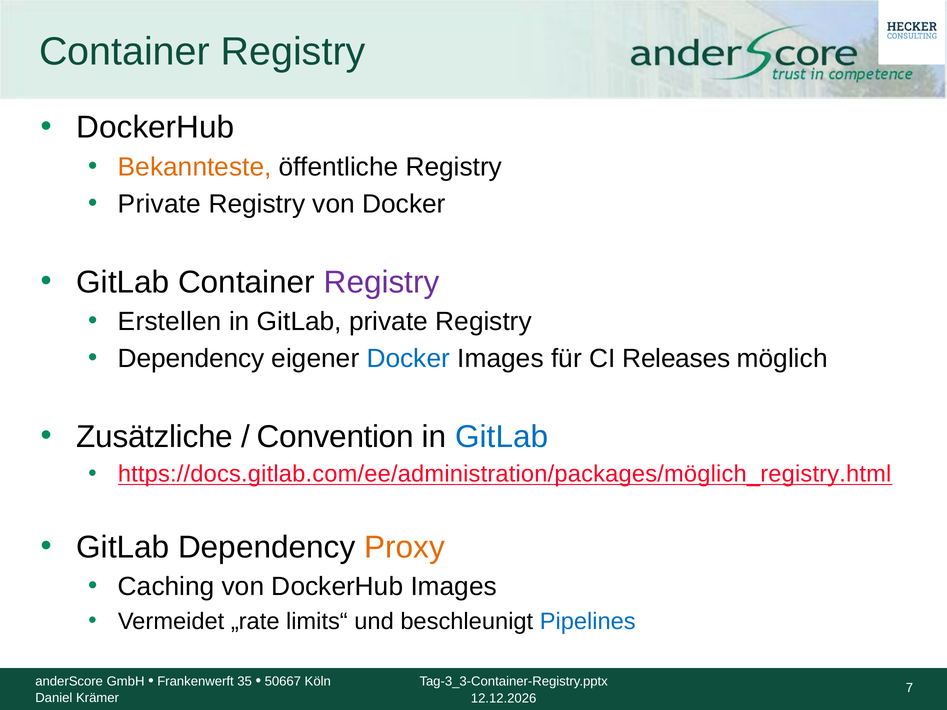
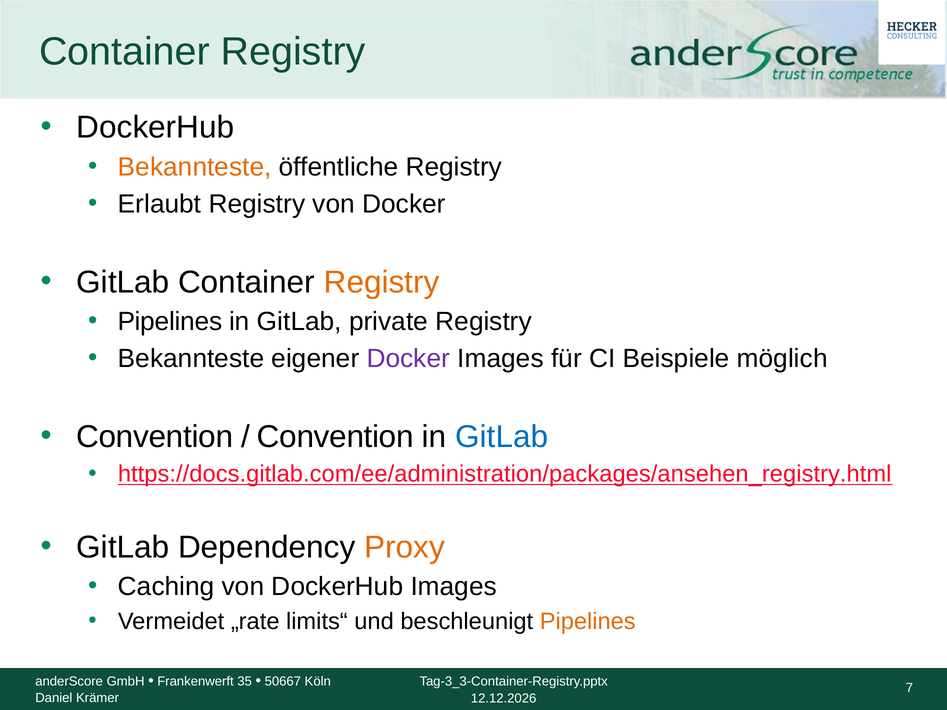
Private: Private -> Erlaubt (160, 204)
Registry colour: purple -> orange (382, 282)
Erstellen: Erstellen -> Pipelines (170, 322)
Dependency: Dependency -> Bekannteste (191, 359)
Docker colour: blue -> purple (408, 359)
Releases: Releases -> Beispiele (676, 359)
Zusätzliche: Zusätzliche -> Convention (155, 437)
https://docs.gitlab.com/ee/administration/packages/möglich_registry.html: https://docs.gitlab.com/ee/administration/packages/möglich_registry.html -> https://docs.gitlab.com/ee/administration/packages/ansehen_registry.html (505, 474)
Pipelines colour: blue -> orange (588, 622)
